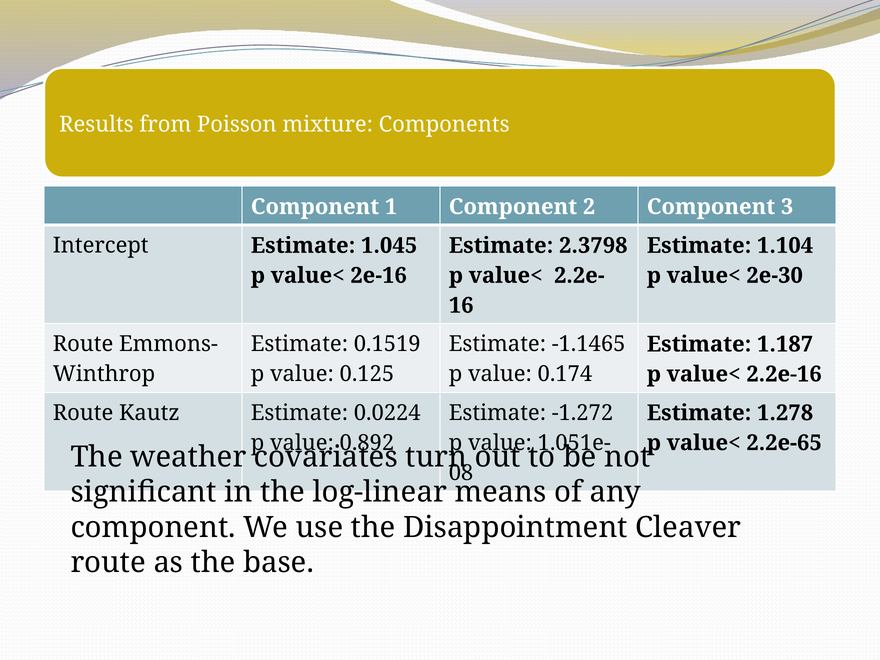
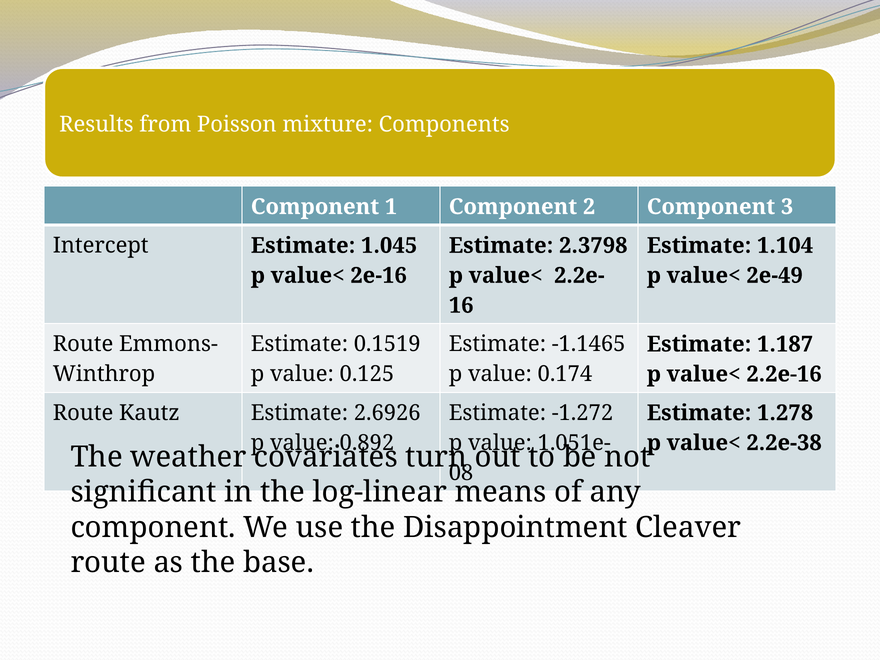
2e-30: 2e-30 -> 2e-49 (775, 276)
0.0224: 0.0224 -> 2.6926 (387, 413)
2.2e-65: 2.2e-65 -> 2.2e-38 (784, 443)
